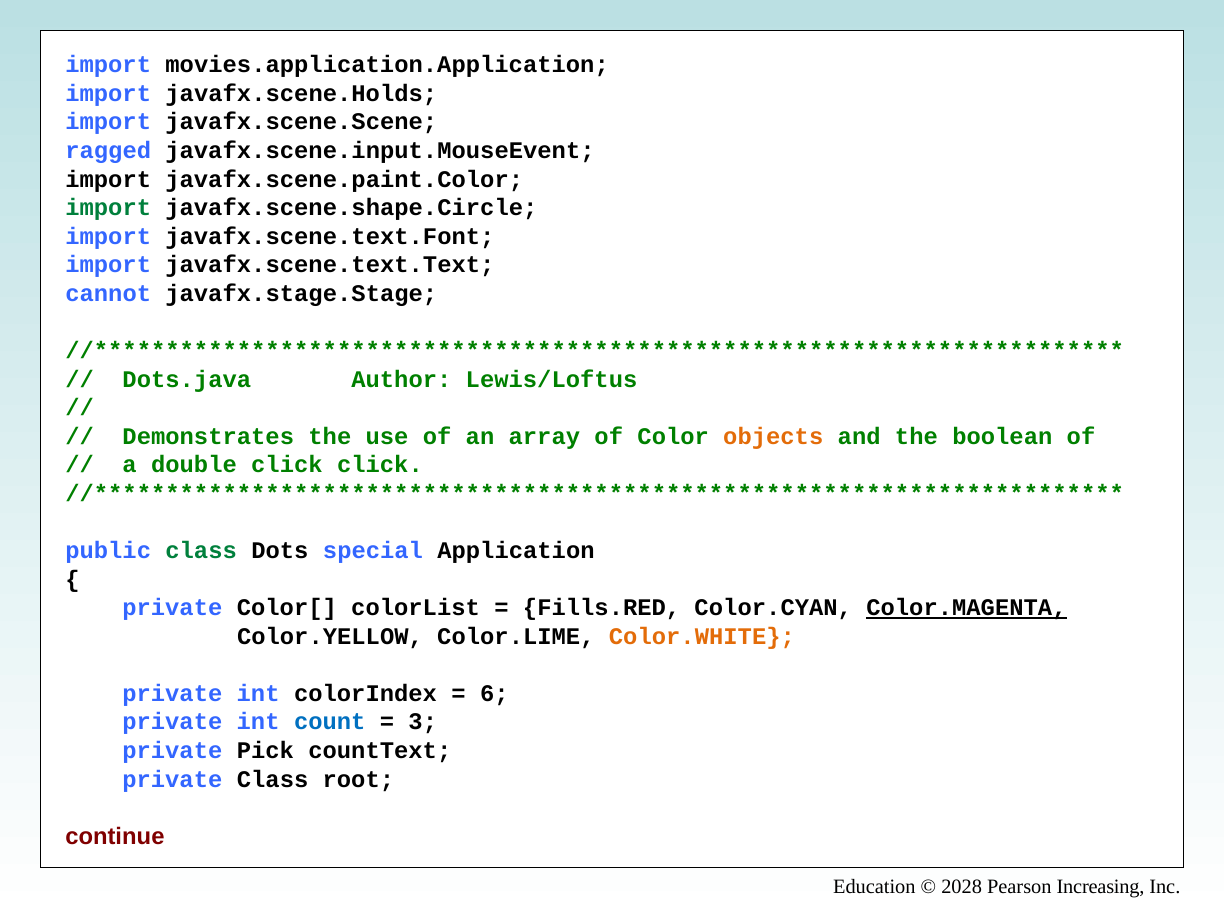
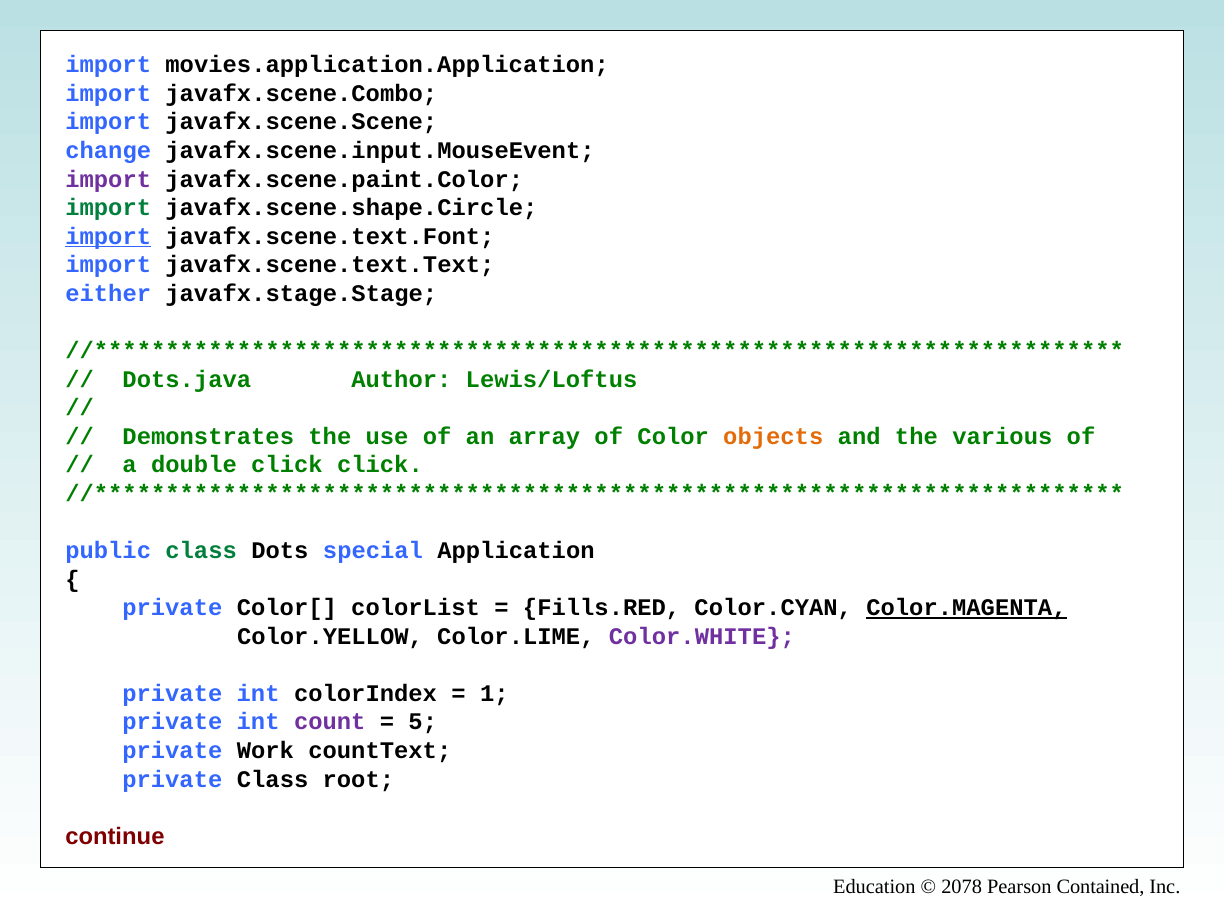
javafx.scene.Holds: javafx.scene.Holds -> javafx.scene.Combo (301, 93)
ragged: ragged -> change (108, 151)
import colour: black -> purple (108, 179)
import underline: none -> present (108, 236)
cannot: cannot -> either (108, 293)
boolean: boolean -> various (1002, 436)
Color.WHITE colour: orange -> purple (702, 636)
6: 6 -> 1 (494, 694)
count colour: blue -> purple (330, 722)
3: 3 -> 5 (423, 722)
Pick: Pick -> Work (265, 751)
2028: 2028 -> 2078 (962, 887)
Increasing: Increasing -> Contained (1101, 887)
